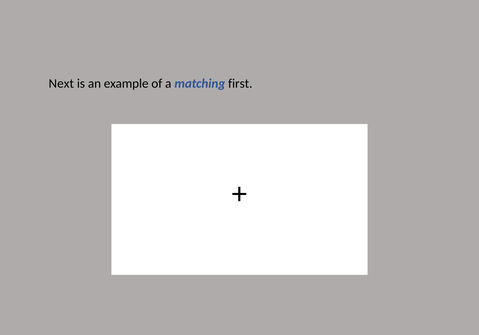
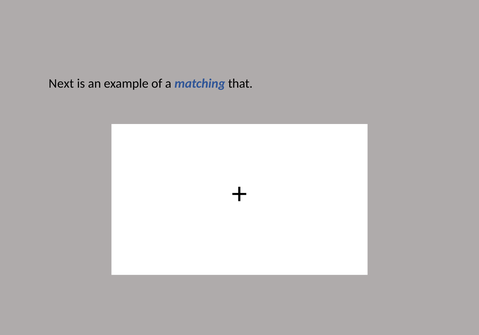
first: first -> that (240, 84)
